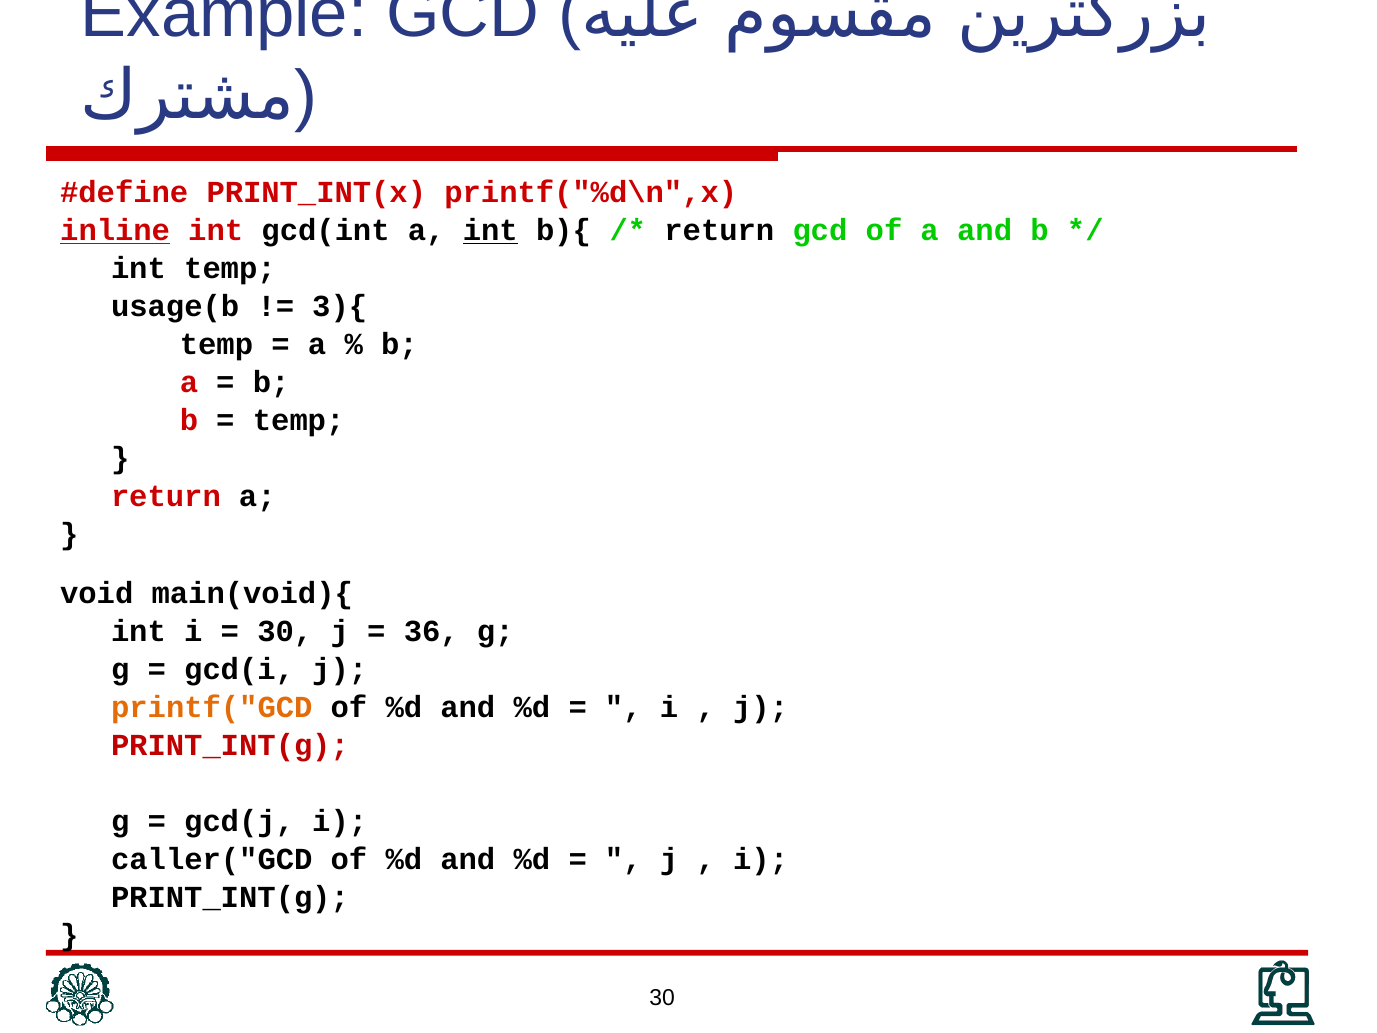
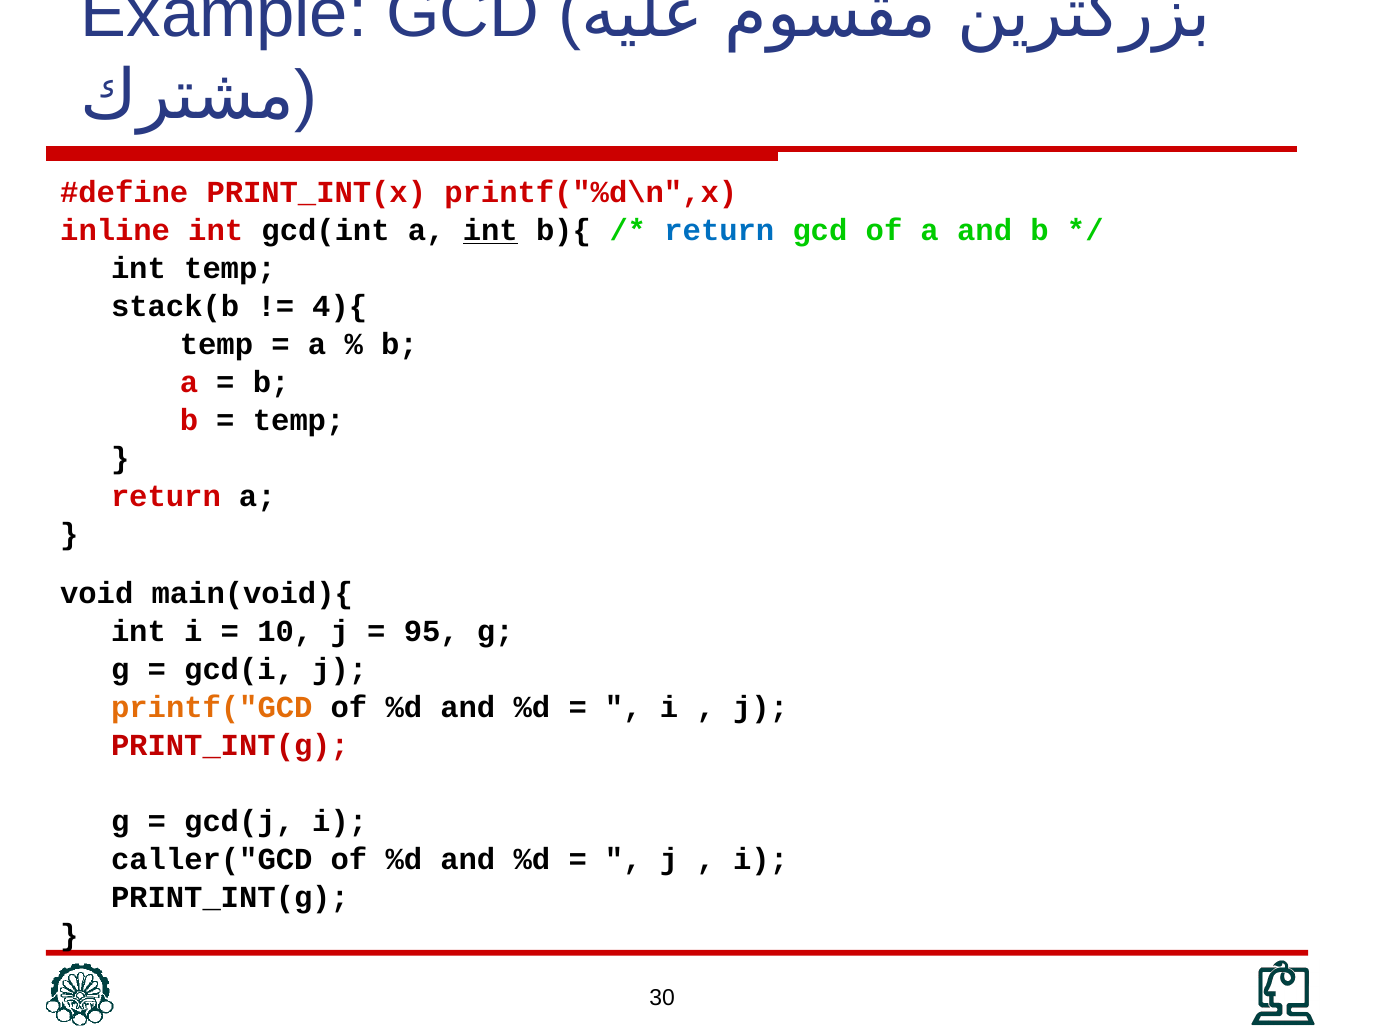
inline underline: present -> none (115, 230)
return colour: black -> blue (719, 230)
usage(b: usage(b -> stack(b (175, 306)
3){: 3){ -> 4){ (340, 306)
30: 30 -> 10 (285, 632)
36: 36 -> 95 (431, 632)
